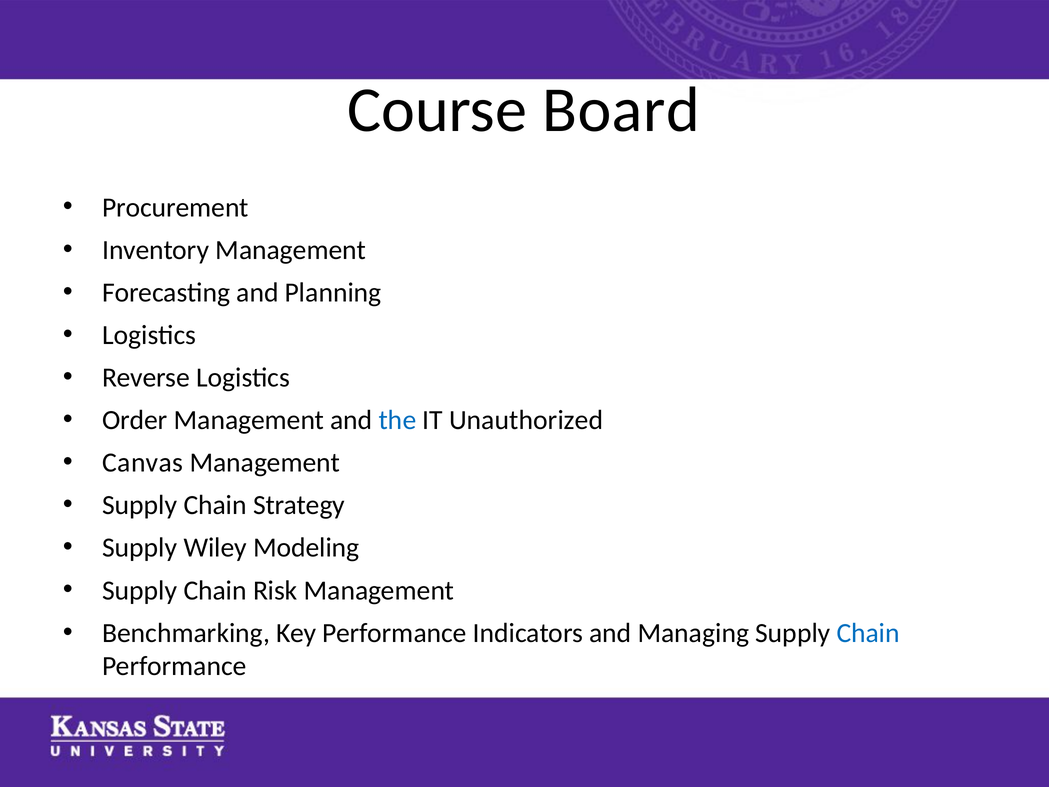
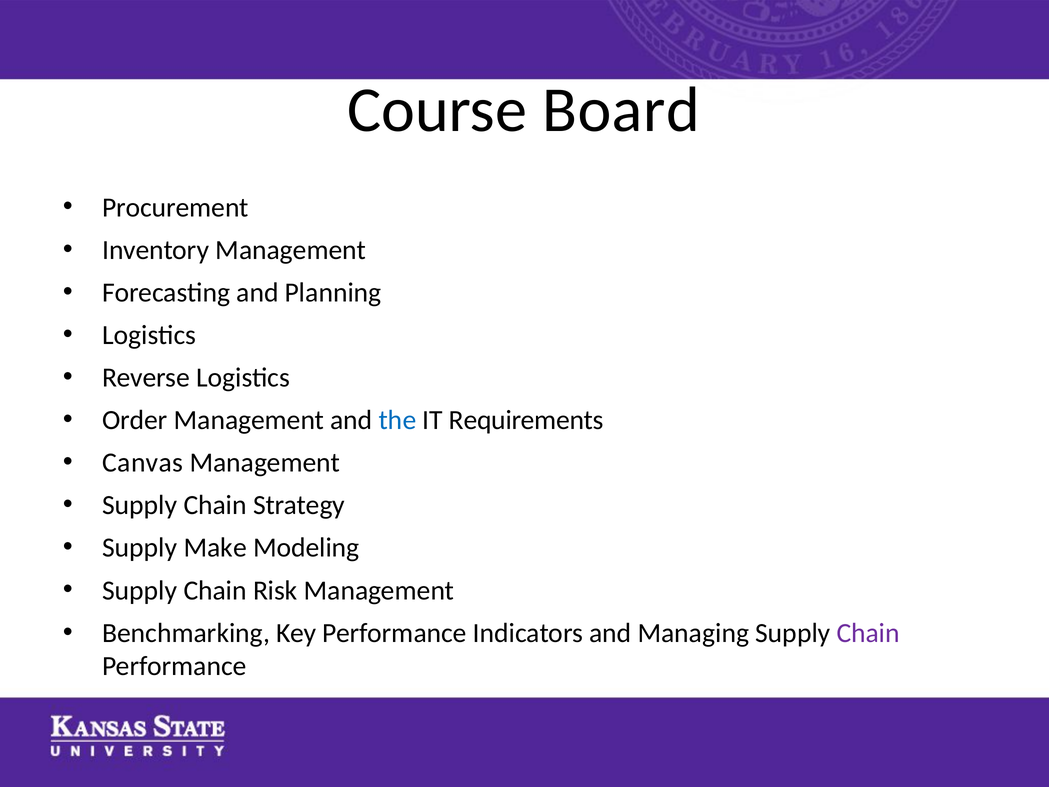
Unauthorized: Unauthorized -> Requirements (526, 420)
Wiley: Wiley -> Make (215, 548)
Chain colour: blue -> purple (868, 633)
